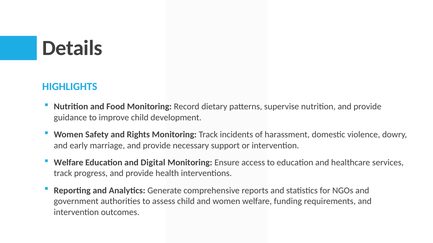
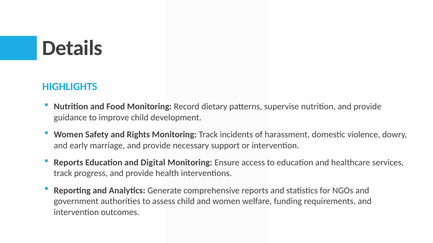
Welfare: Welfare -> Reports (69, 163)
